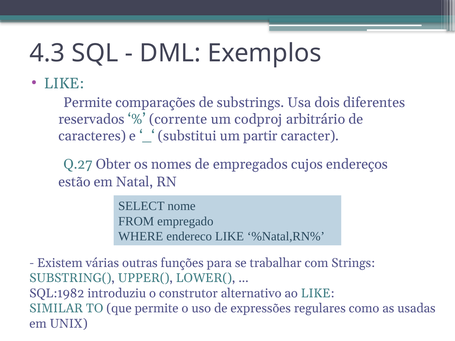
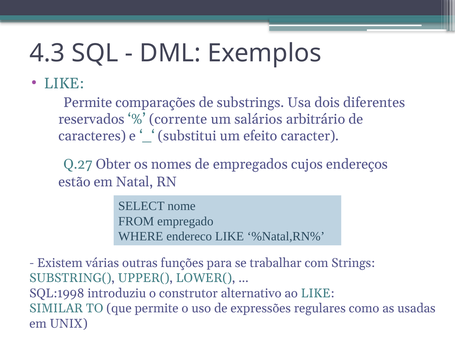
codproj: codproj -> salários (258, 119)
partir: partir -> efeito (260, 136)
SQL:1982: SQL:1982 -> SQL:1998 (57, 293)
